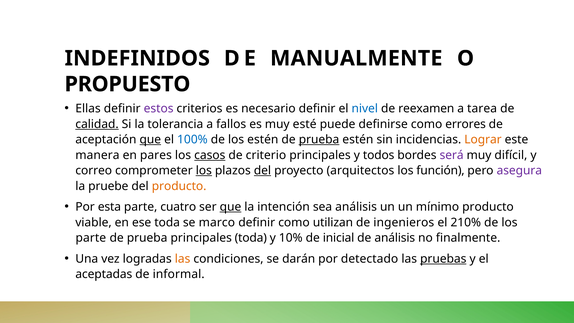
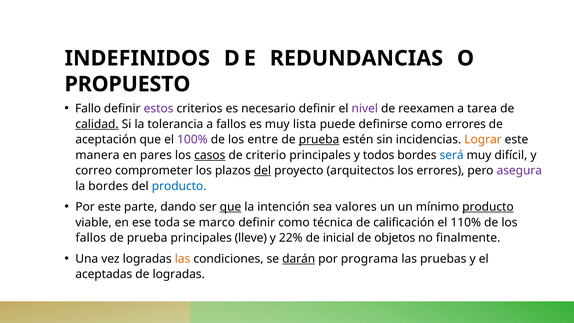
MANUALMENTE: MANUALMENTE -> REDUNDANCIAS (356, 58)
Ellas: Ellas -> Fallo (88, 109)
nivel colour: blue -> purple (365, 109)
esté: esté -> lista (305, 124)
que underline: present -> none (150, 140)
100% colour: blue -> purple (192, 140)
los estén: estén -> entre (263, 140)
será colour: purple -> blue (452, 155)
los underline: present -> none (204, 171)
los función: función -> errores (440, 171)
la pruebe: pruebe -> bordes (108, 186)
producto colour: orange -> blue (179, 186)
Por esta: esta -> este (109, 207)
cuatro: cuatro -> dando (178, 207)
sea análisis: análisis -> valores (356, 207)
producto underline: none -> present (488, 207)
utilizan: utilizan -> técnica (333, 222)
ingenieros: ingenieros -> calificación (404, 222)
210%: 210% -> 110% (466, 222)
parte: parte -> fallos (91, 238)
principales toda: toda -> lleve (251, 238)
10%: 10% -> 22% (291, 238)
de análisis: análisis -> objetos (395, 238)
darán underline: none -> present (299, 259)
detectado: detectado -> programa (370, 259)
pruebas underline: present -> none (443, 259)
de informal: informal -> logradas (179, 274)
